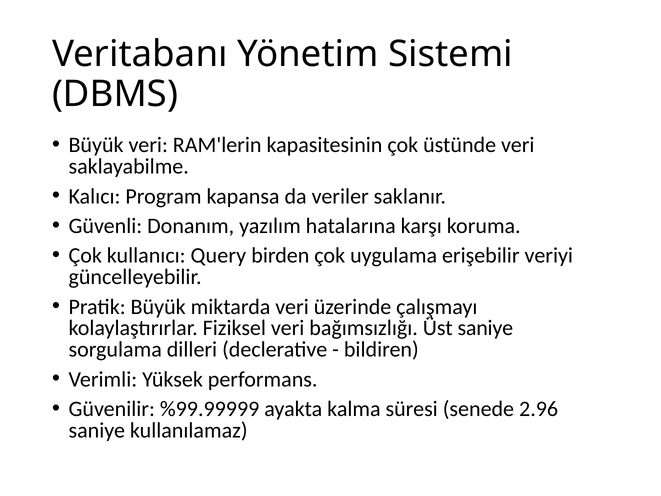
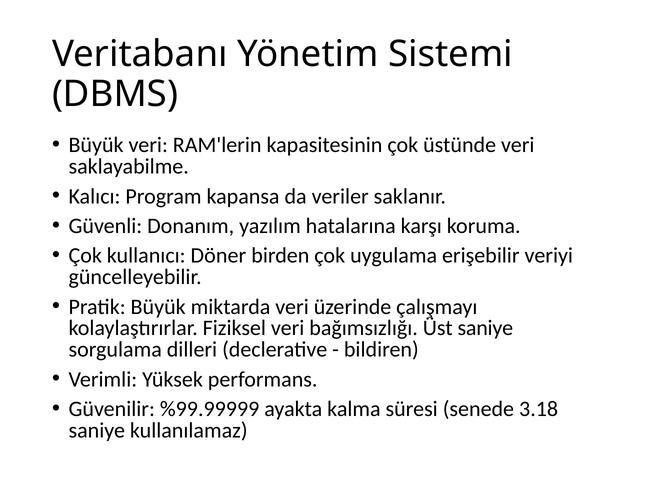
Query: Query -> Döner (218, 256)
2.96: 2.96 -> 3.18 (539, 409)
